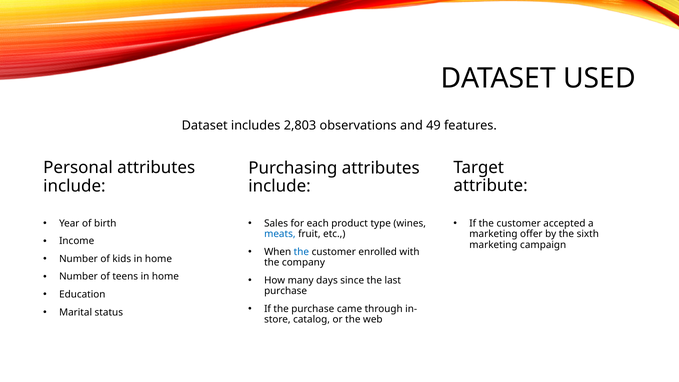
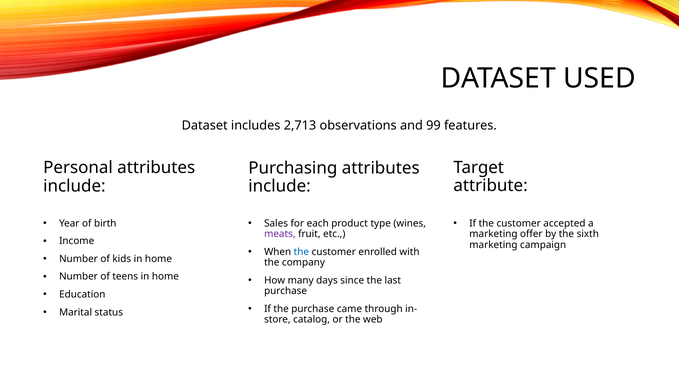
2,803: 2,803 -> 2,713 (300, 126)
49: 49 -> 99 (433, 126)
meats colour: blue -> purple (280, 234)
